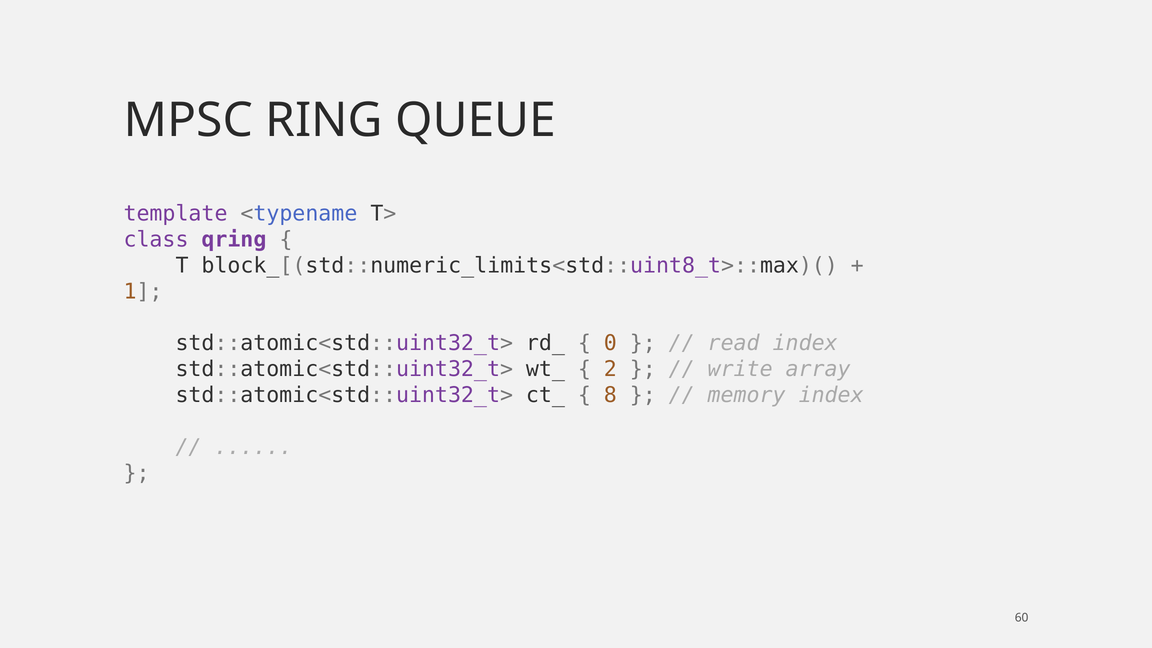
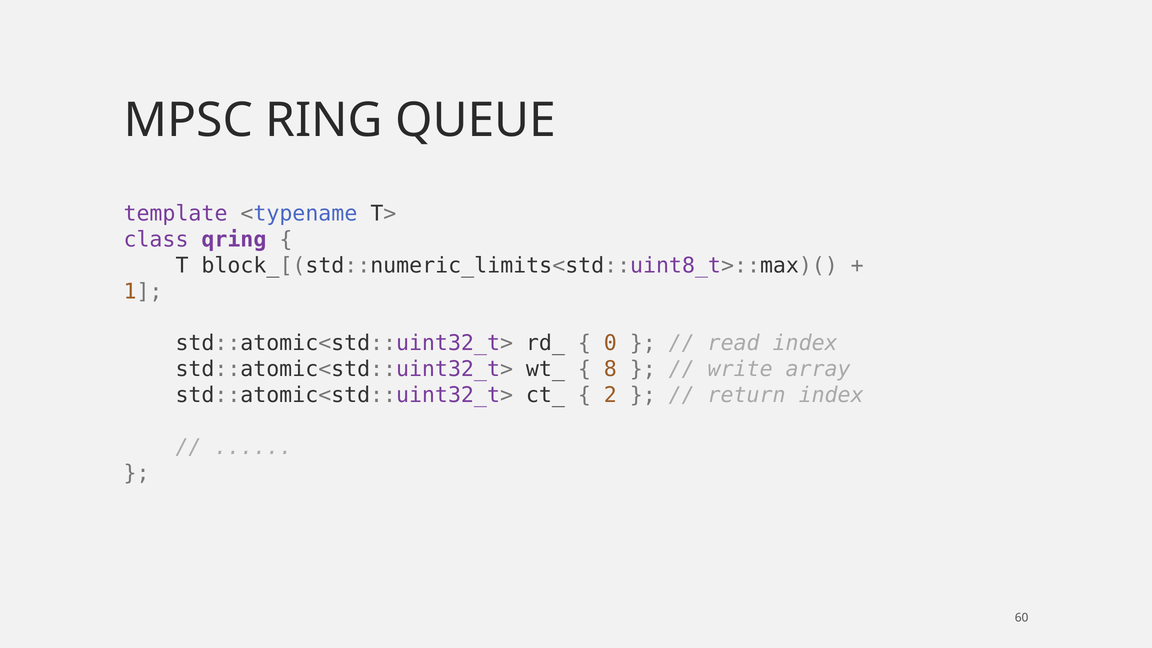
2: 2 -> 8 (610, 369)
8: 8 -> 2 (610, 395)
memory: memory -> return (747, 395)
